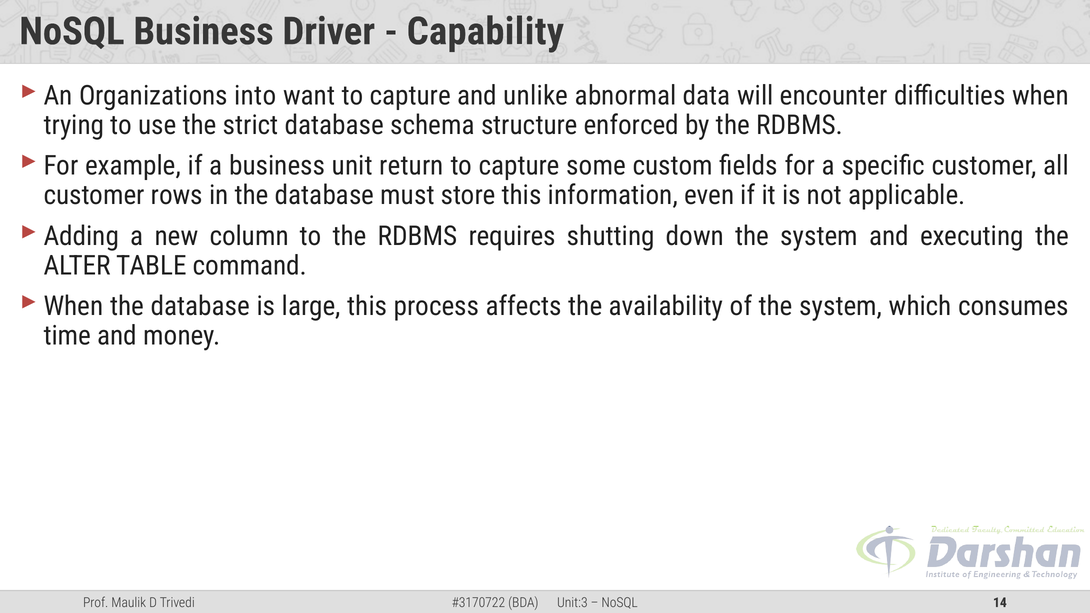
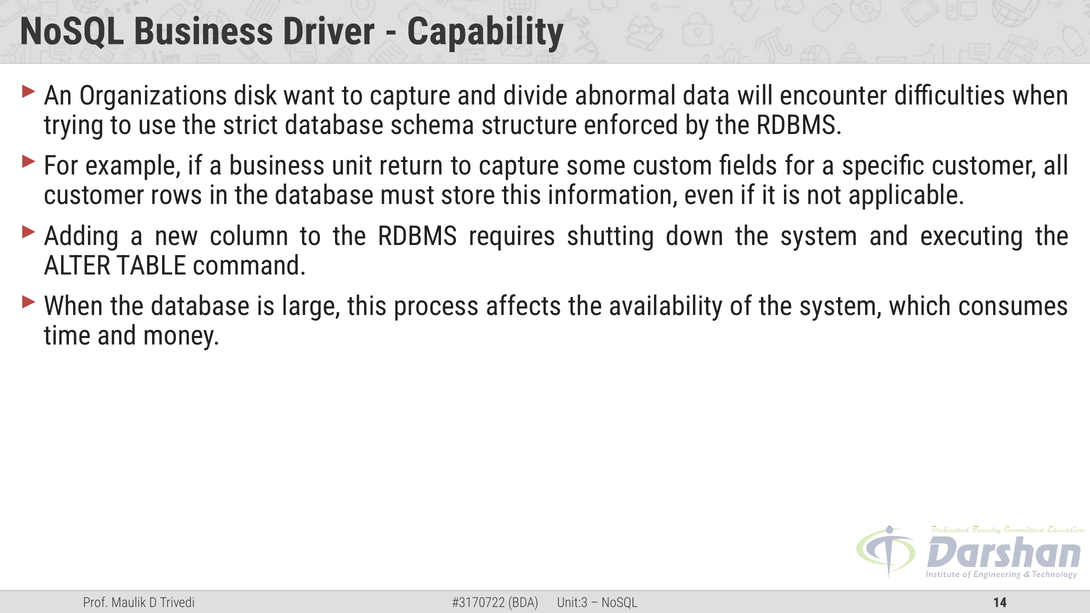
into: into -> disk (256, 96)
unlike: unlike -> divide (536, 96)
